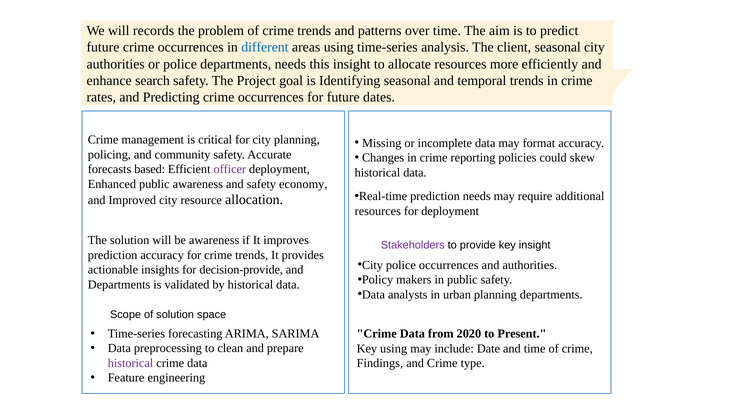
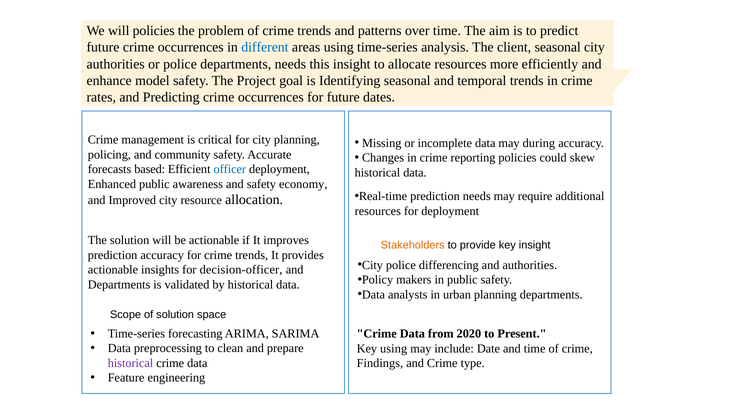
will records: records -> policies (154, 31)
search: search -> model (152, 81)
format: format -> during (539, 143)
officer colour: purple -> blue (230, 170)
be awareness: awareness -> actionable (214, 241)
Stakeholders colour: purple -> orange (413, 246)
police occurrences: occurrences -> differencing (449, 265)
decision-provide: decision-provide -> decision-officer (241, 270)
